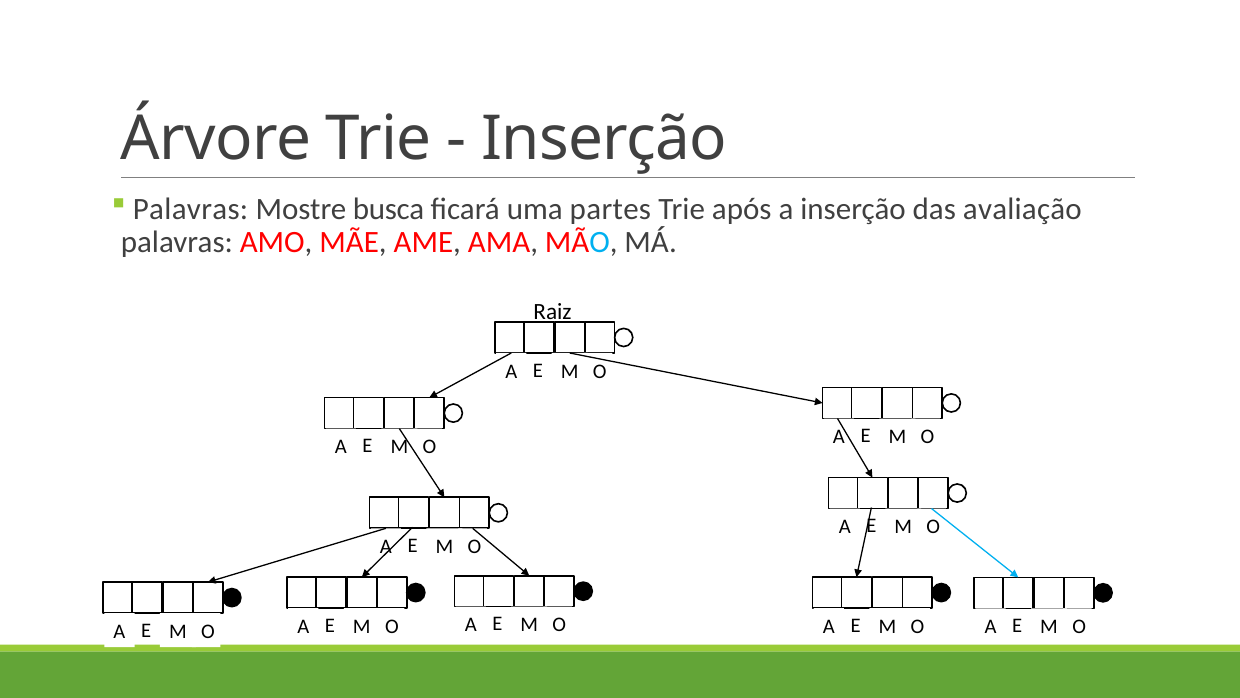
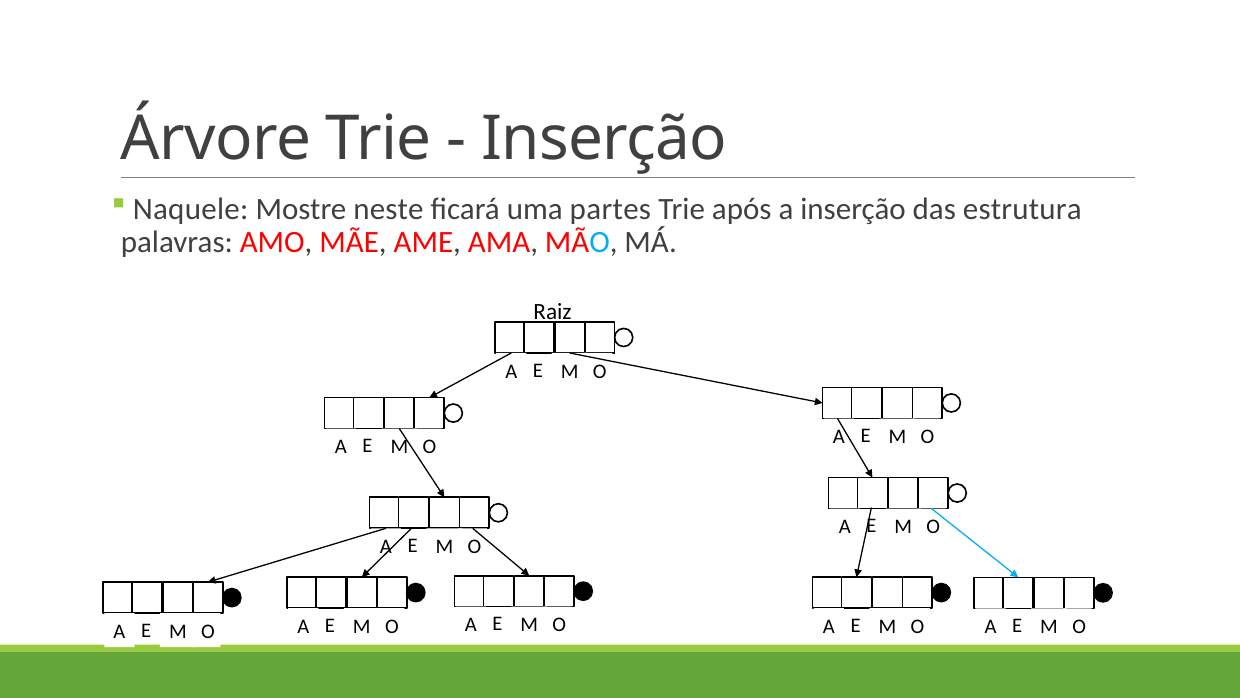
Palavras: Palavras -> Naquele (191, 209)
busca: busca -> neste (388, 209)
avaliação: avaliação -> estrutura (1022, 209)
